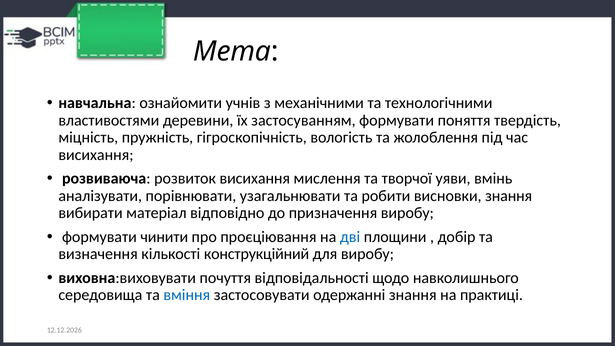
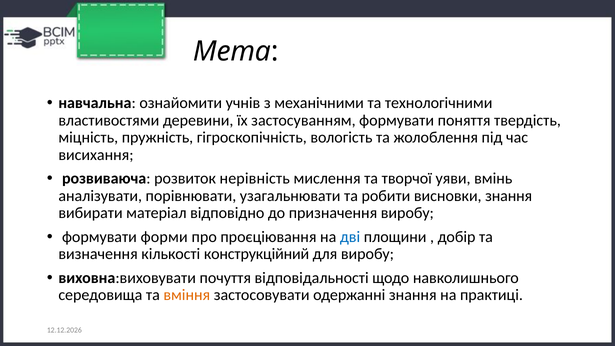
розвиток висихання: висихання -> нерівність (255, 179)
чинити: чинити -> форми (164, 237)
вміння colour: blue -> orange (187, 295)
